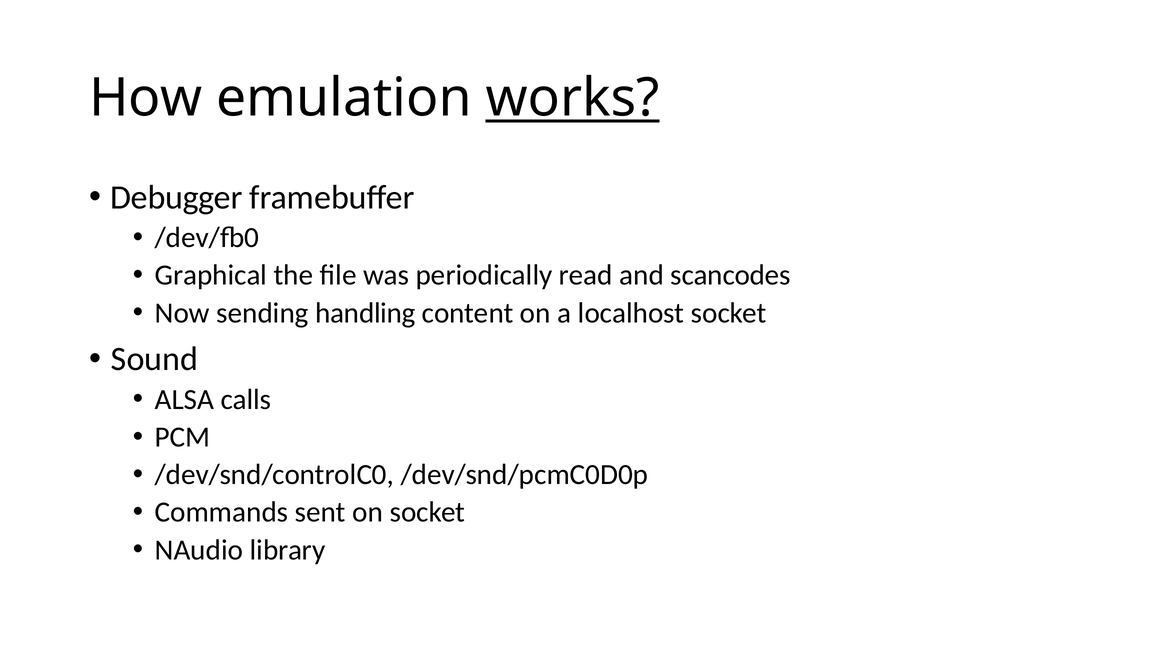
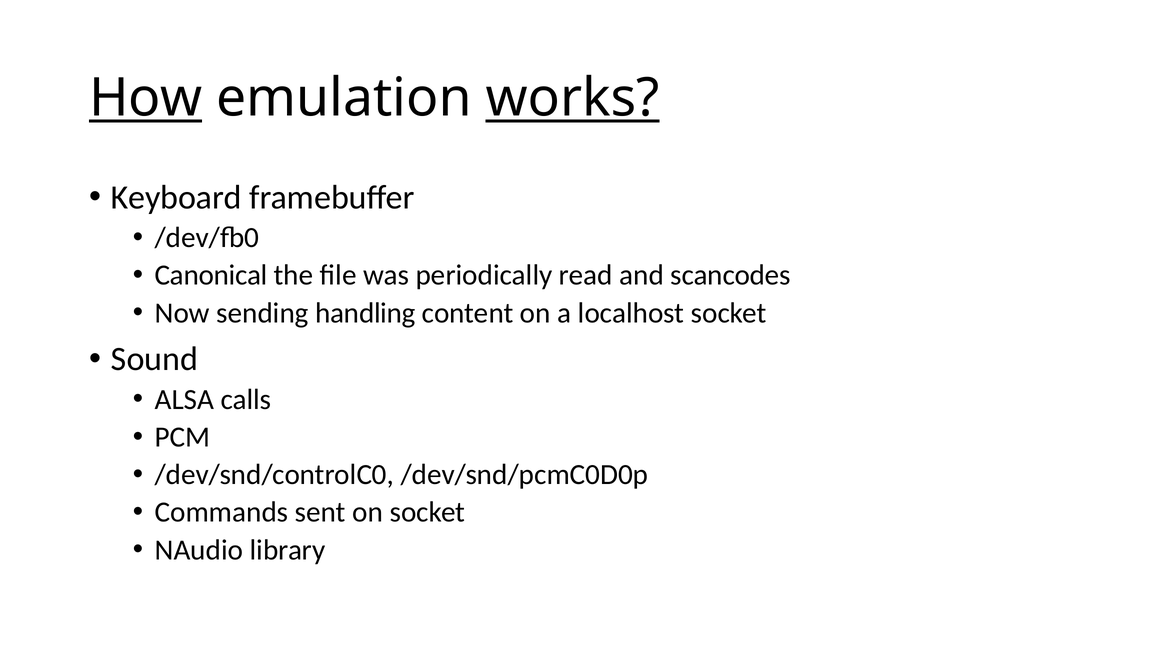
How underline: none -> present (146, 98)
Debugger: Debugger -> Keyboard (176, 197)
Graphical: Graphical -> Canonical (211, 275)
